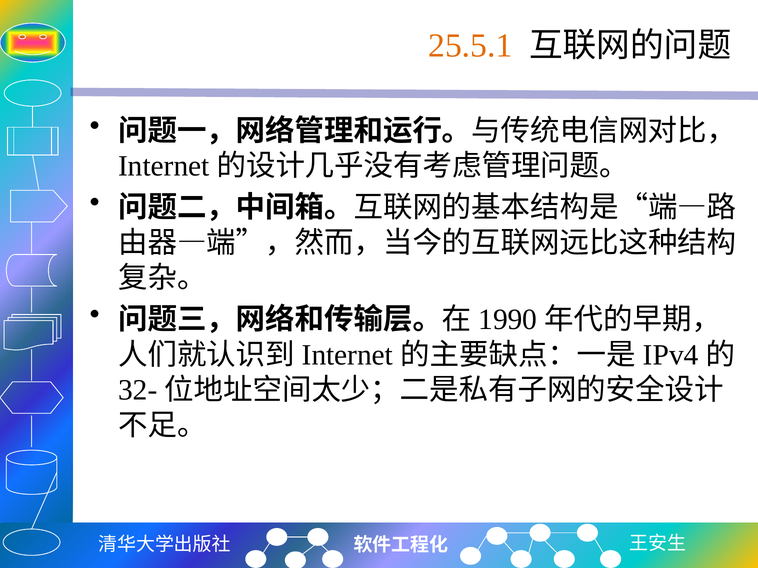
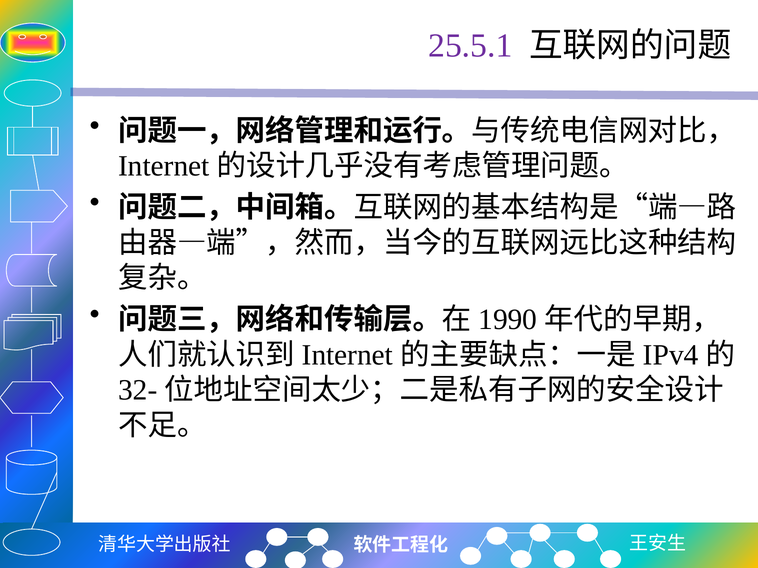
25.5.1 colour: orange -> purple (470, 45)
